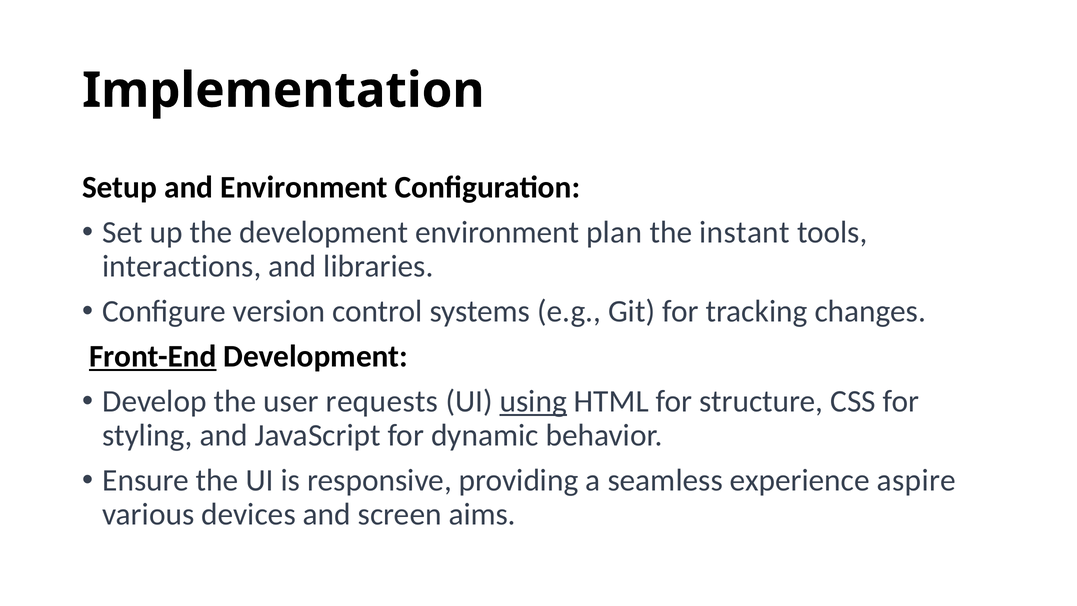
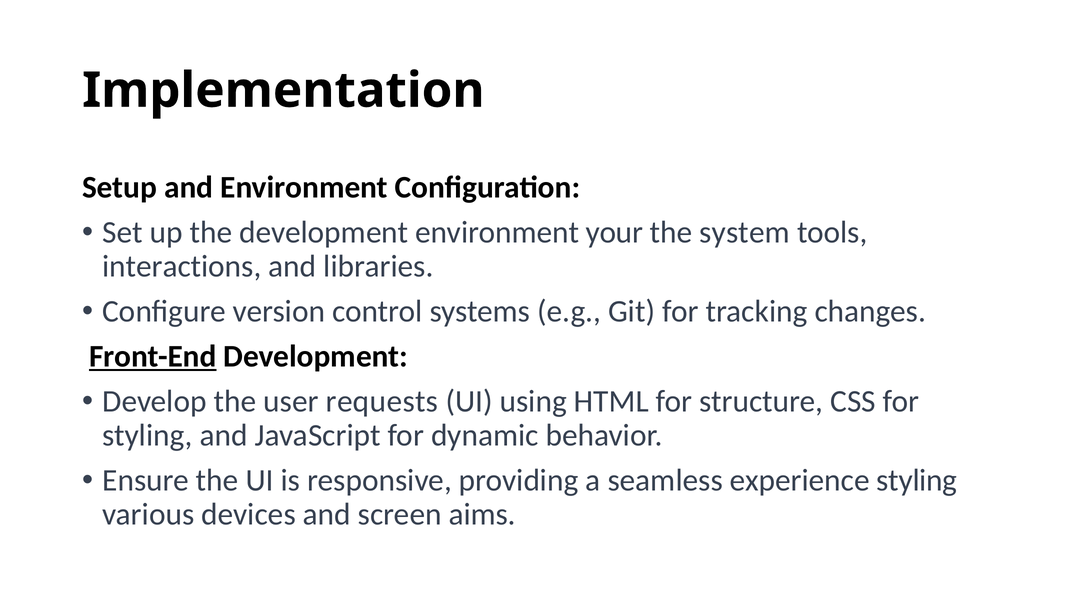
plan: plan -> your (614, 232)
instant: instant -> system (745, 232)
using underline: present -> none (533, 401)
experience aspire: aspire -> styling (917, 480)
